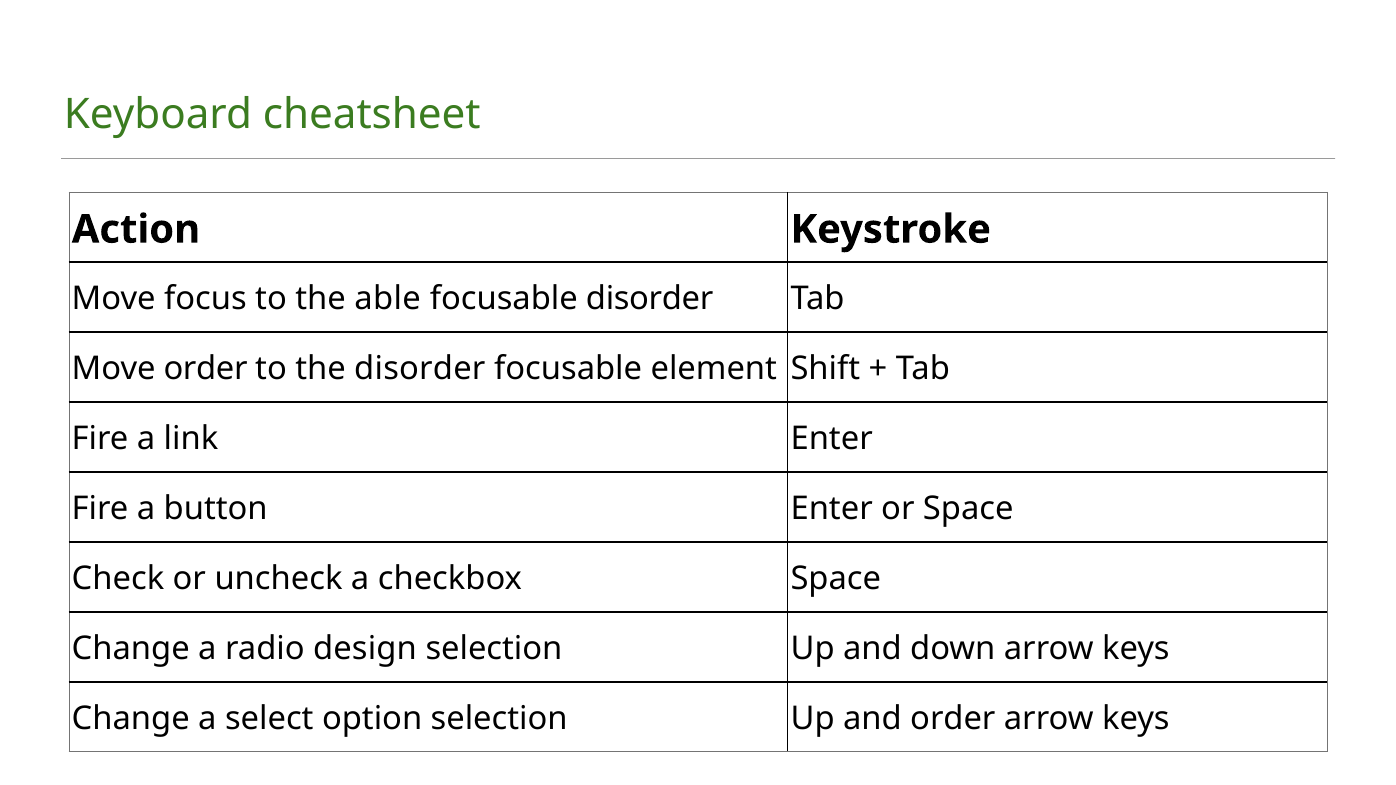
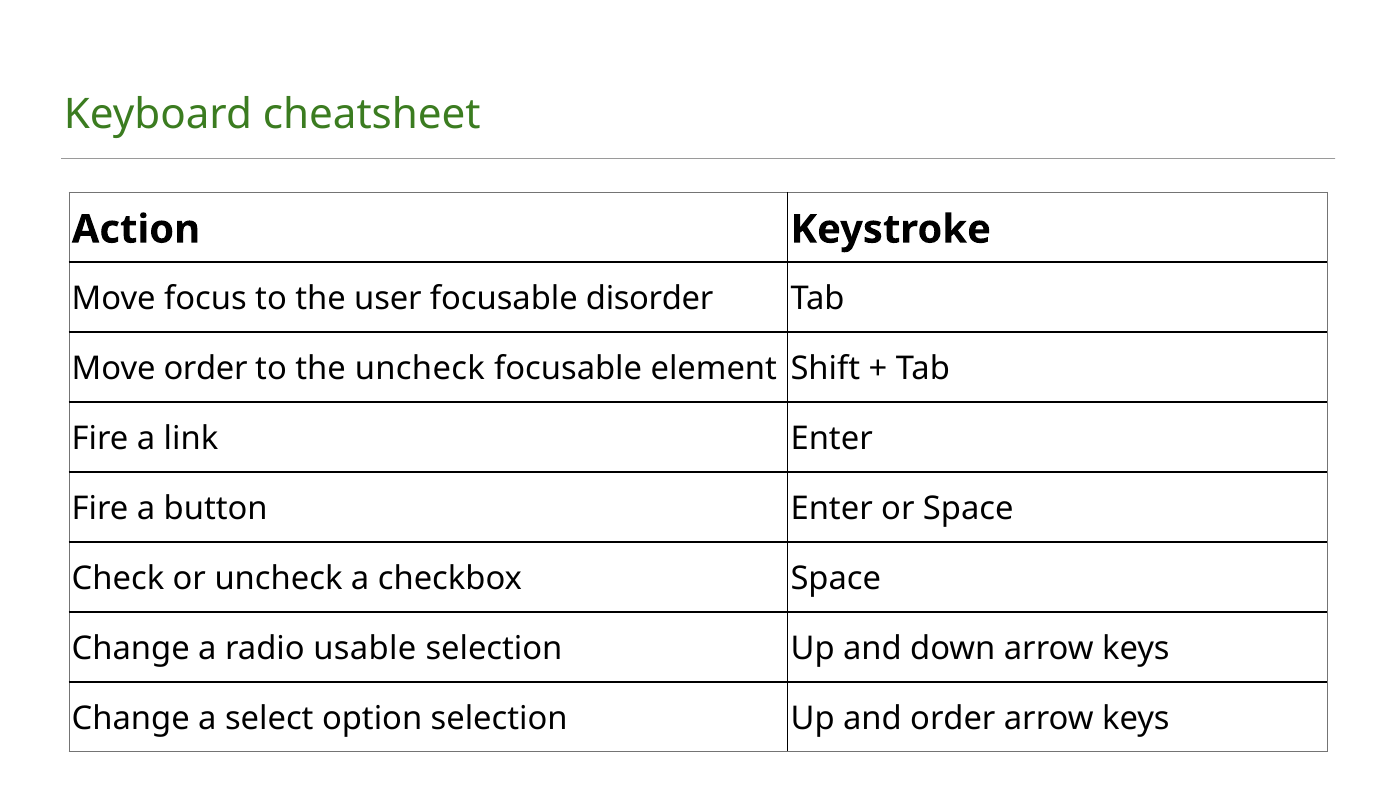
able: able -> user (388, 299)
the disorder: disorder -> uncheck (420, 369)
design: design -> usable (365, 649)
